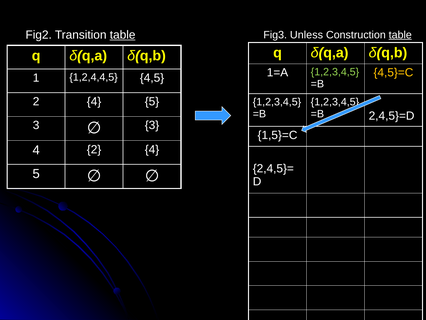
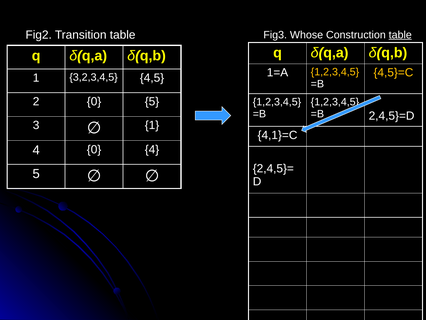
table underline: present -> none (123, 35)
Unless: Unless -> Whose (307, 35)
1,2,3,4,5 colour: light green -> yellow (335, 72)
1,2,4,4,5: 1,2,4,4,5 -> 3,2,3,4,5 (94, 77)
4: 4 -> 0 (94, 102)
3: 3 -> 1 (152, 125)
1,5}=C: 1,5}=C -> 4,1}=C (277, 135)
4 2: 2 -> 0 (94, 149)
